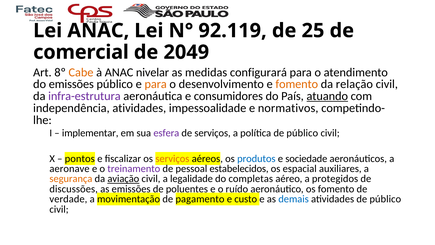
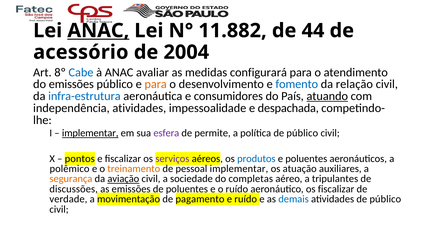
ANAC underline: none -> present (98, 31)
92.119: 92.119 -> 11.882 (233, 31)
25: 25 -> 44 (313, 31)
comercial: comercial -> acessório (81, 52)
2049: 2049 -> 2004 (186, 52)
Cabe colour: orange -> blue (81, 72)
nivelar: nivelar -> avaliar (152, 72)
fomento colour: orange -> blue (297, 84)
infra-estrutura colour: purple -> blue (84, 96)
normativos: normativos -> despachada (288, 108)
implementar underline: none -> present (90, 133)
de serviços: serviços -> permite (213, 133)
serviços colour: orange -> purple (172, 158)
e sociedade: sociedade -> poluentes (306, 158)
aeronave: aeronave -> polêmico (70, 169)
treinamento colour: purple -> orange (134, 169)
pessoal estabelecidos: estabelecidos -> implementar (239, 169)
espacial: espacial -> atuação (300, 169)
legalidade: legalidade -> sociedade (191, 179)
protegidos: protegidos -> tripulantes (335, 179)
os fomento: fomento -> fiscalizar (336, 189)
e custo: custo -> ruído (246, 199)
